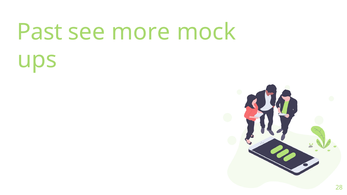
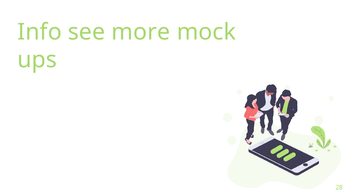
Past: Past -> Info (40, 32)
